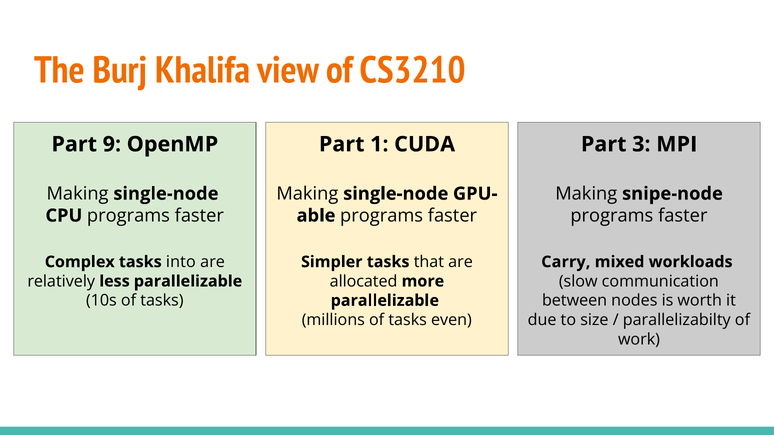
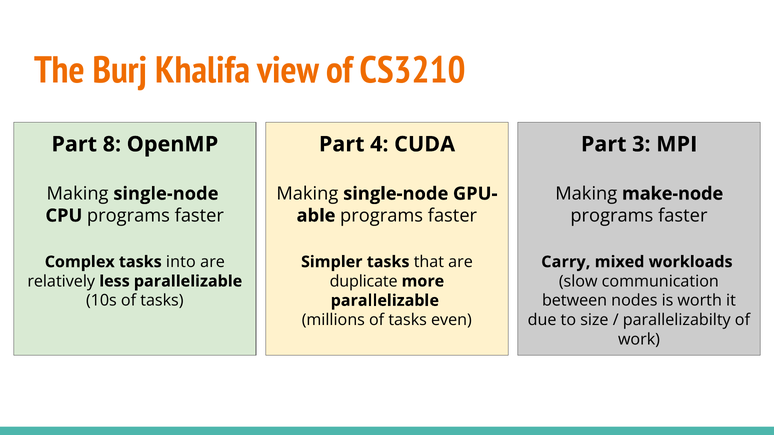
9: 9 -> 8 (112, 144)
1: 1 -> 4 (379, 144)
snipe-node: snipe-node -> make-node (673, 194)
allocated: allocated -> duplicate (364, 281)
